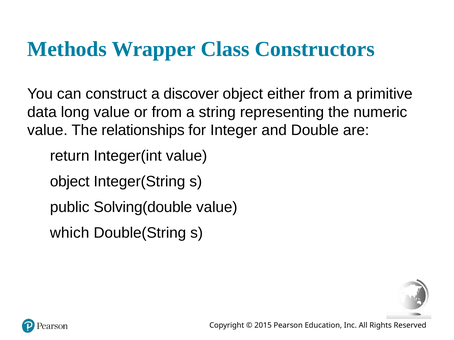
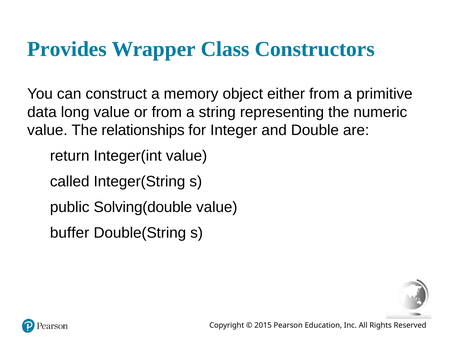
Methods: Methods -> Provides (67, 49)
discover: discover -> memory (191, 94)
object: object -> called (70, 182)
which: which -> buffer (70, 233)
